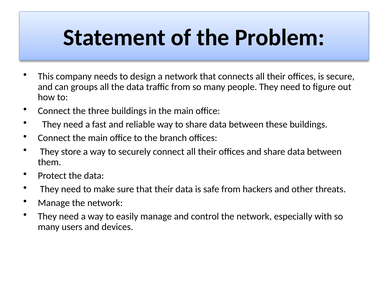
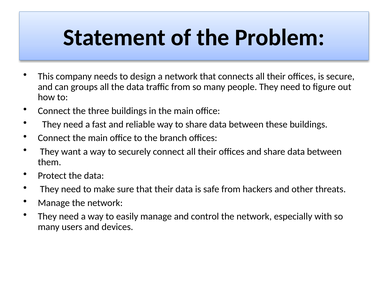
store: store -> want (71, 152)
